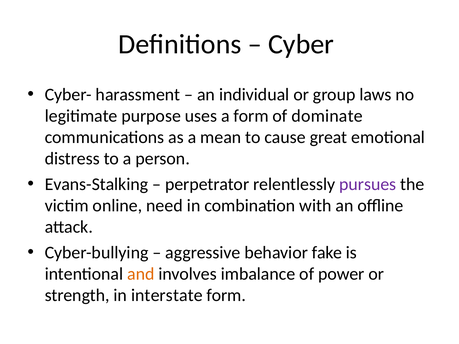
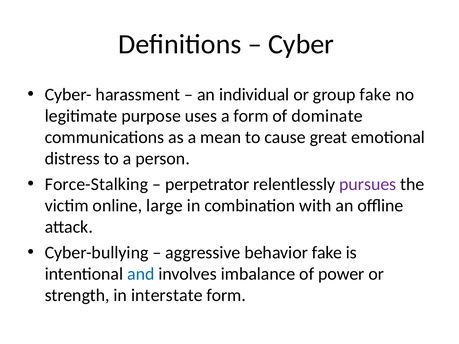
group laws: laws -> fake (375, 95)
Evans-Stalking: Evans-Stalking -> Force-Stalking (96, 184)
need: need -> large (165, 206)
and colour: orange -> blue (141, 274)
